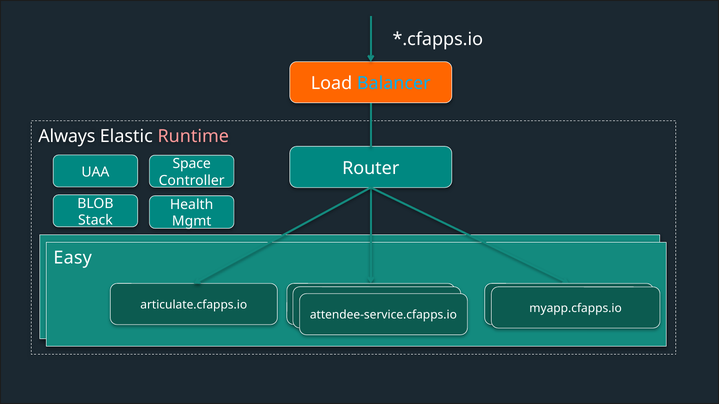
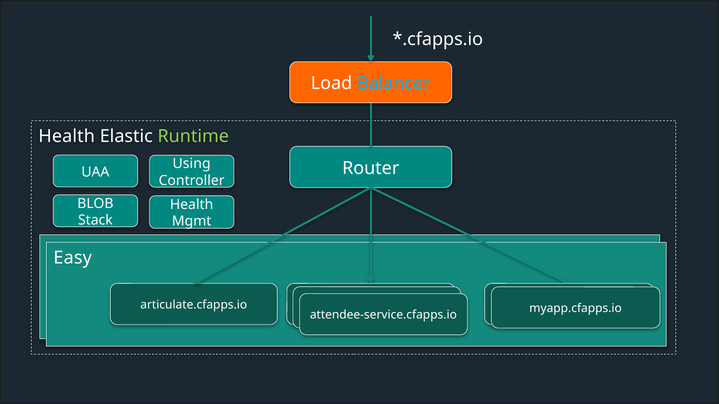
Always: Always -> Health (67, 136)
Runtime colour: pink -> light green (193, 136)
Space: Space -> Using (192, 164)
